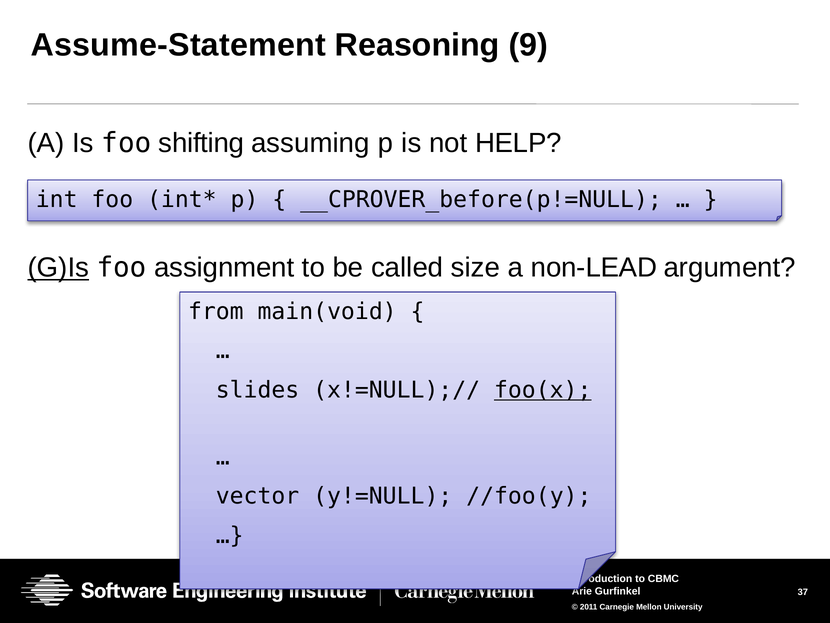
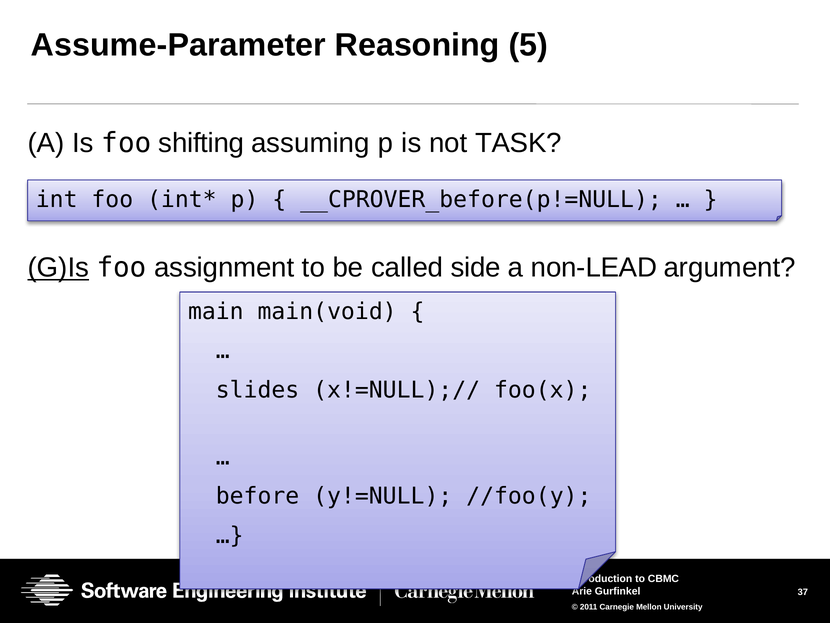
Assume-Statement: Assume-Statement -> Assume-Parameter (178, 45)
9: 9 -> 5 (528, 45)
HELP: HELP -> TASK (518, 143)
size: size -> side (476, 268)
from: from -> main (216, 311)
foo(x underline: present -> none (543, 390)
vector: vector -> before (258, 496)
